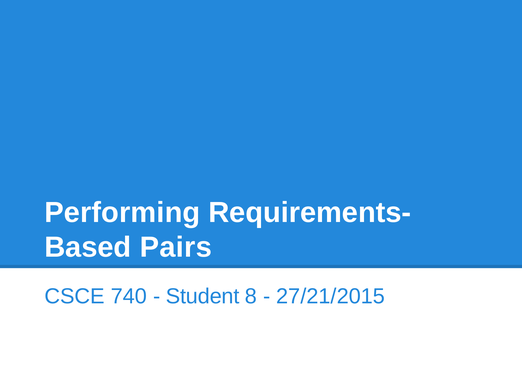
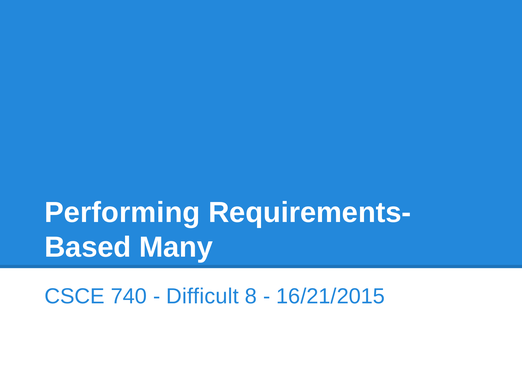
Pairs: Pairs -> Many (176, 247)
Student: Student -> Difficult (203, 296)
27/21/2015: 27/21/2015 -> 16/21/2015 (331, 296)
